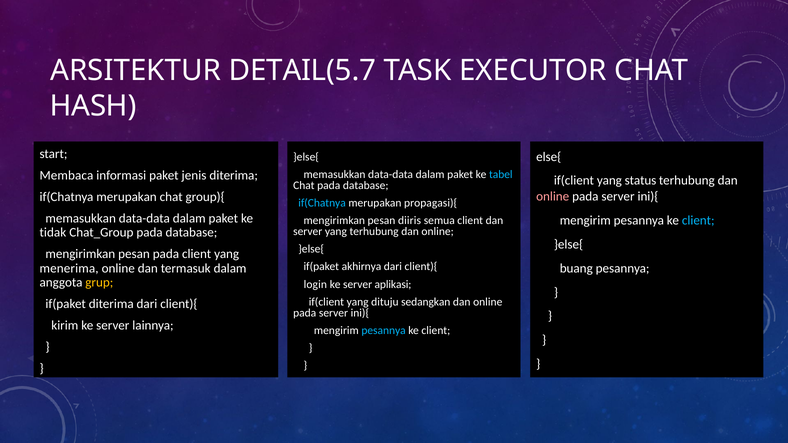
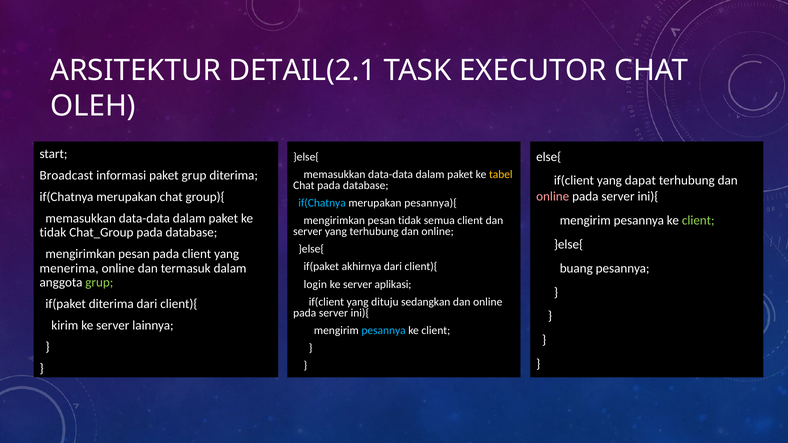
DETAIL(5.7: DETAIL(5.7 -> DETAIL(2.1 (302, 71)
HASH: HASH -> OLEH (93, 106)
tabel colour: light blue -> yellow (501, 174)
Membaca: Membaca -> Broadcast (66, 175)
paket jenis: jenis -> grup (194, 175)
status: status -> dapat (640, 181)
propagasi){: propagasi){ -> pesannya){ (431, 203)
client colour: light blue -> light green (698, 220)
pesan diiris: diiris -> tidak (410, 221)
grup colour: yellow -> light green (99, 283)
